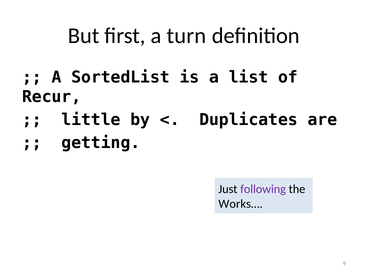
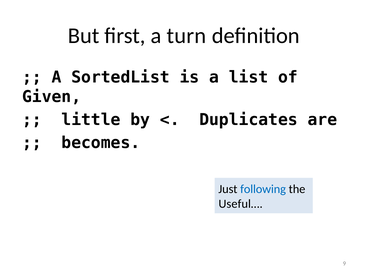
Recur: Recur -> Given (52, 97)
getting: getting -> becomes (101, 143)
following colour: purple -> blue (263, 189)
Works…: Works… -> Useful… (241, 204)
